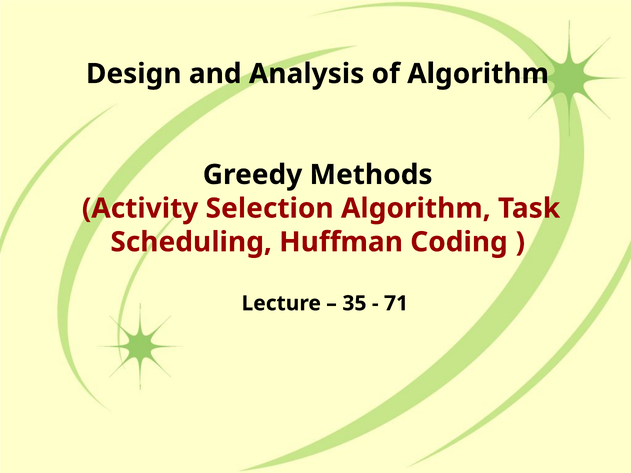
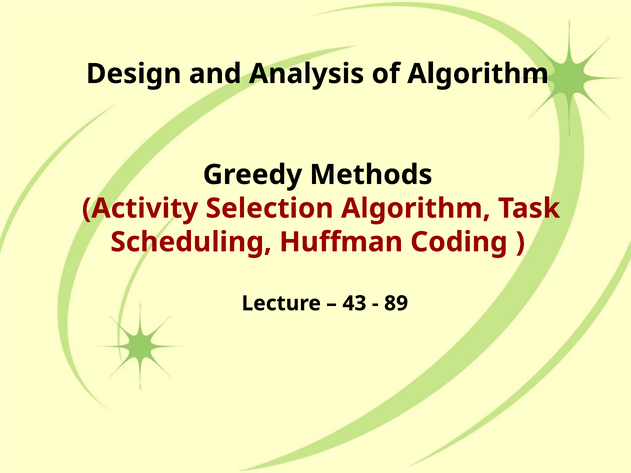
35: 35 -> 43 (354, 303)
71: 71 -> 89 (396, 303)
